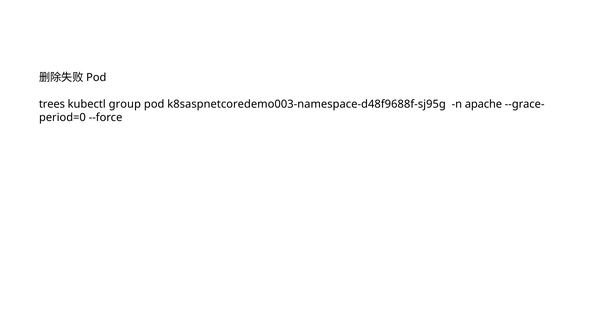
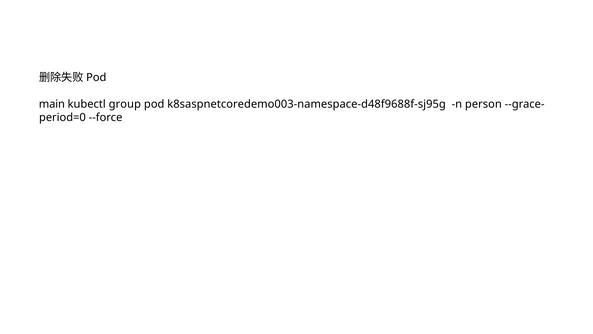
trees: trees -> main (52, 104)
apache: apache -> person (483, 104)
